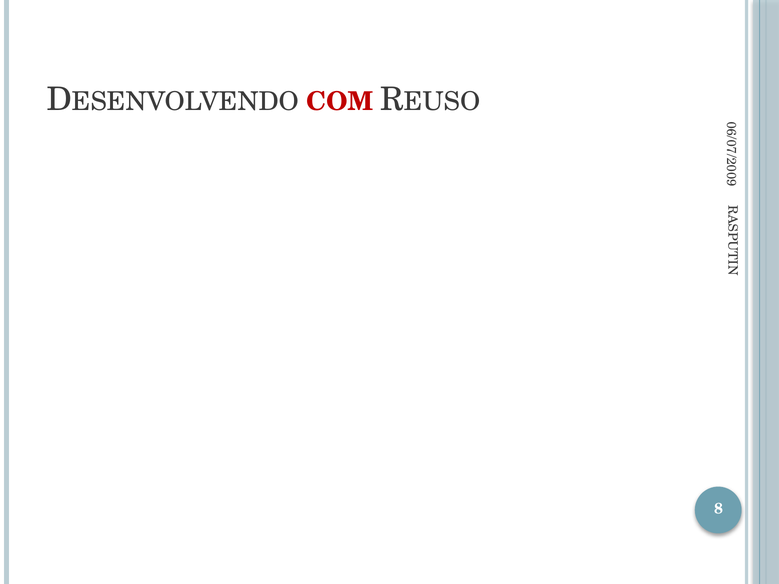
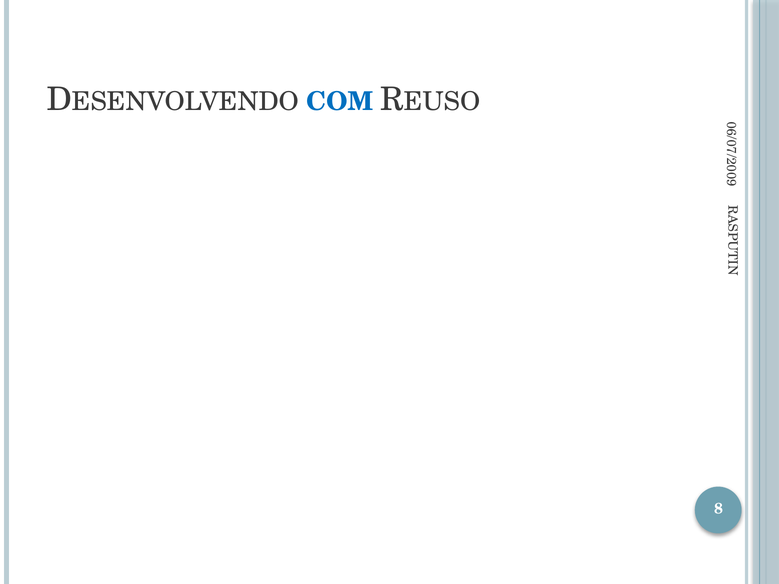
COM colour: red -> blue (340, 102)
